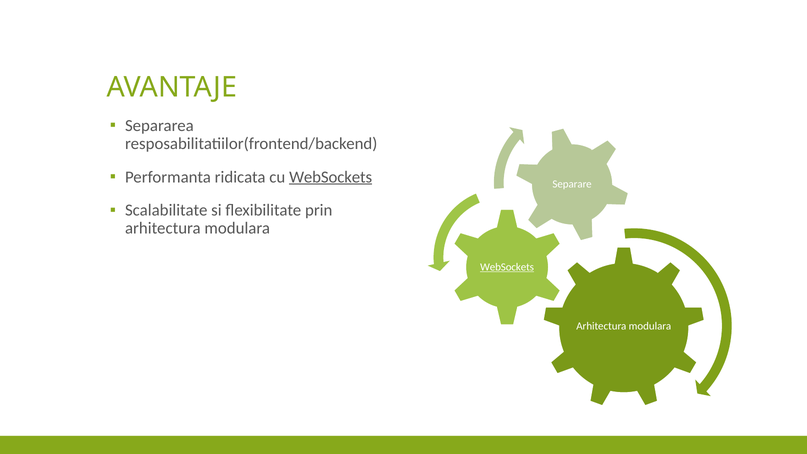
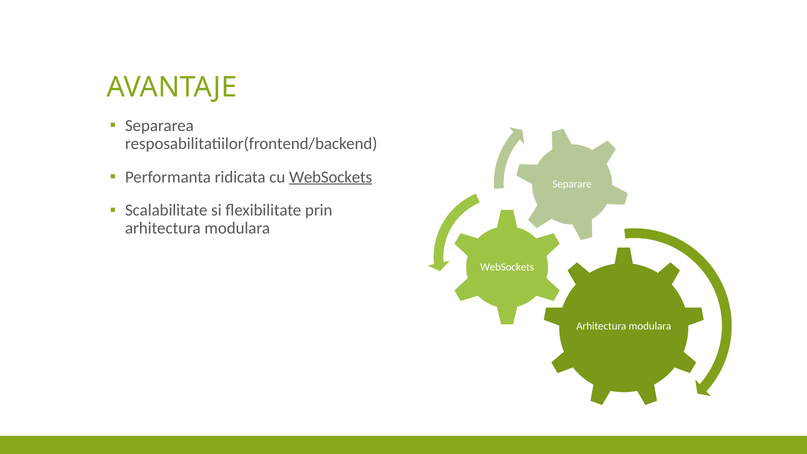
WebSockets underline: present -> none (507, 267)
